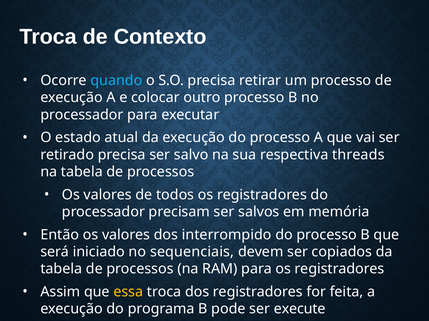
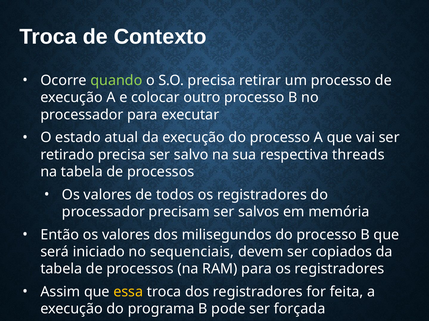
quando colour: light blue -> light green (116, 81)
interrompido: interrompido -> milisegundos (227, 235)
execute: execute -> forçada (300, 310)
